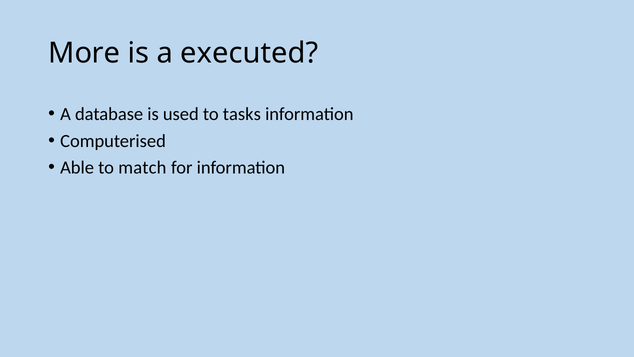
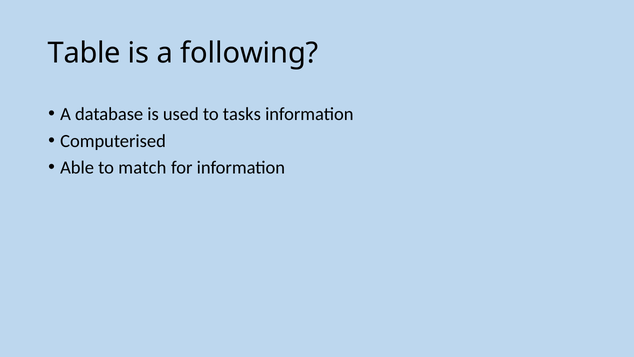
More: More -> Table (84, 53)
executed: executed -> following (249, 53)
